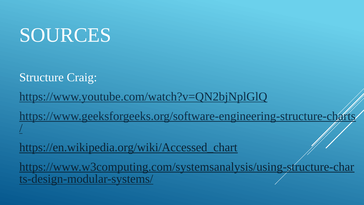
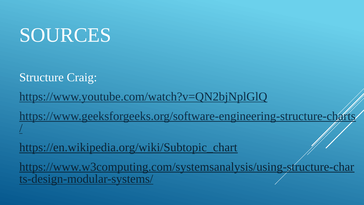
https://en.wikipedia.org/wiki/Accessed_chart: https://en.wikipedia.org/wiki/Accessed_chart -> https://en.wikipedia.org/wiki/Subtopic_chart (128, 147)
